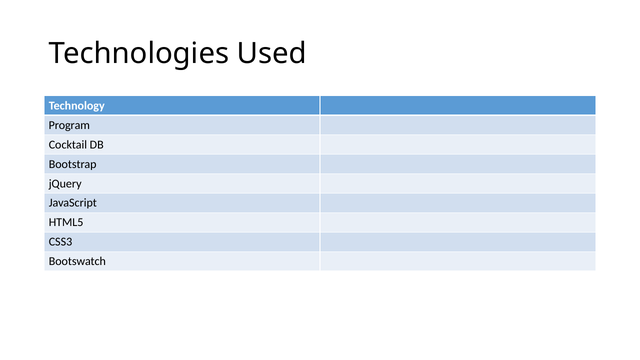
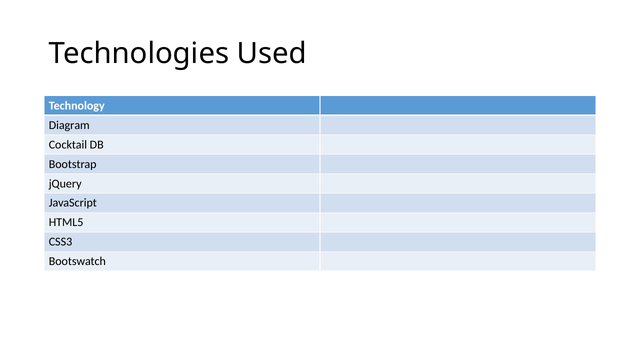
Program: Program -> Diagram (69, 125)
